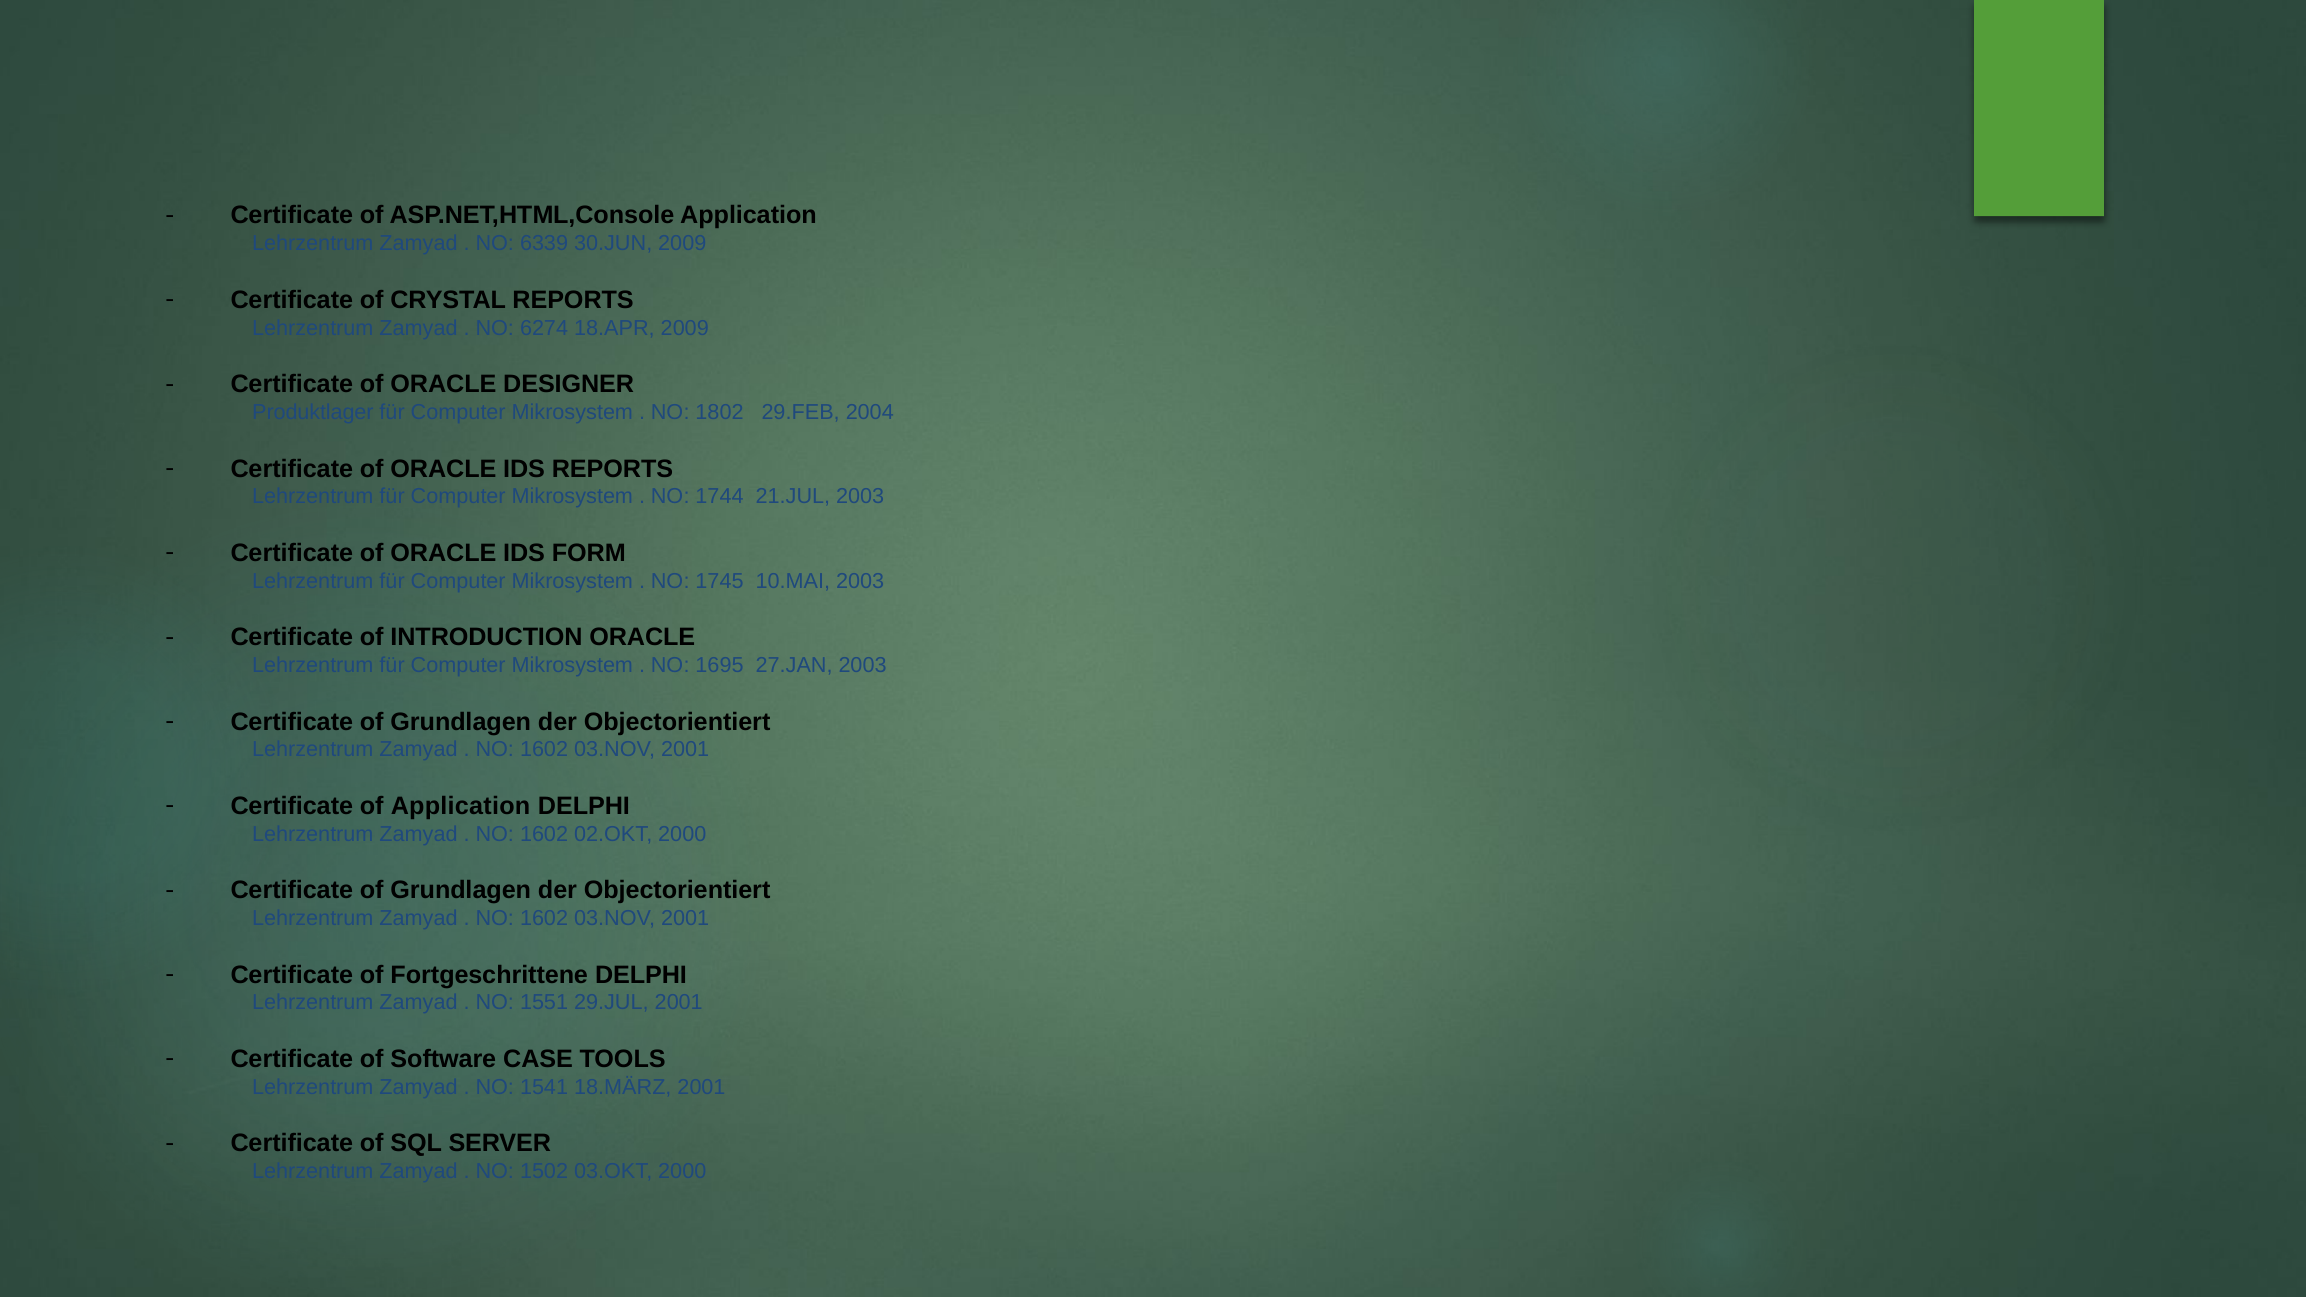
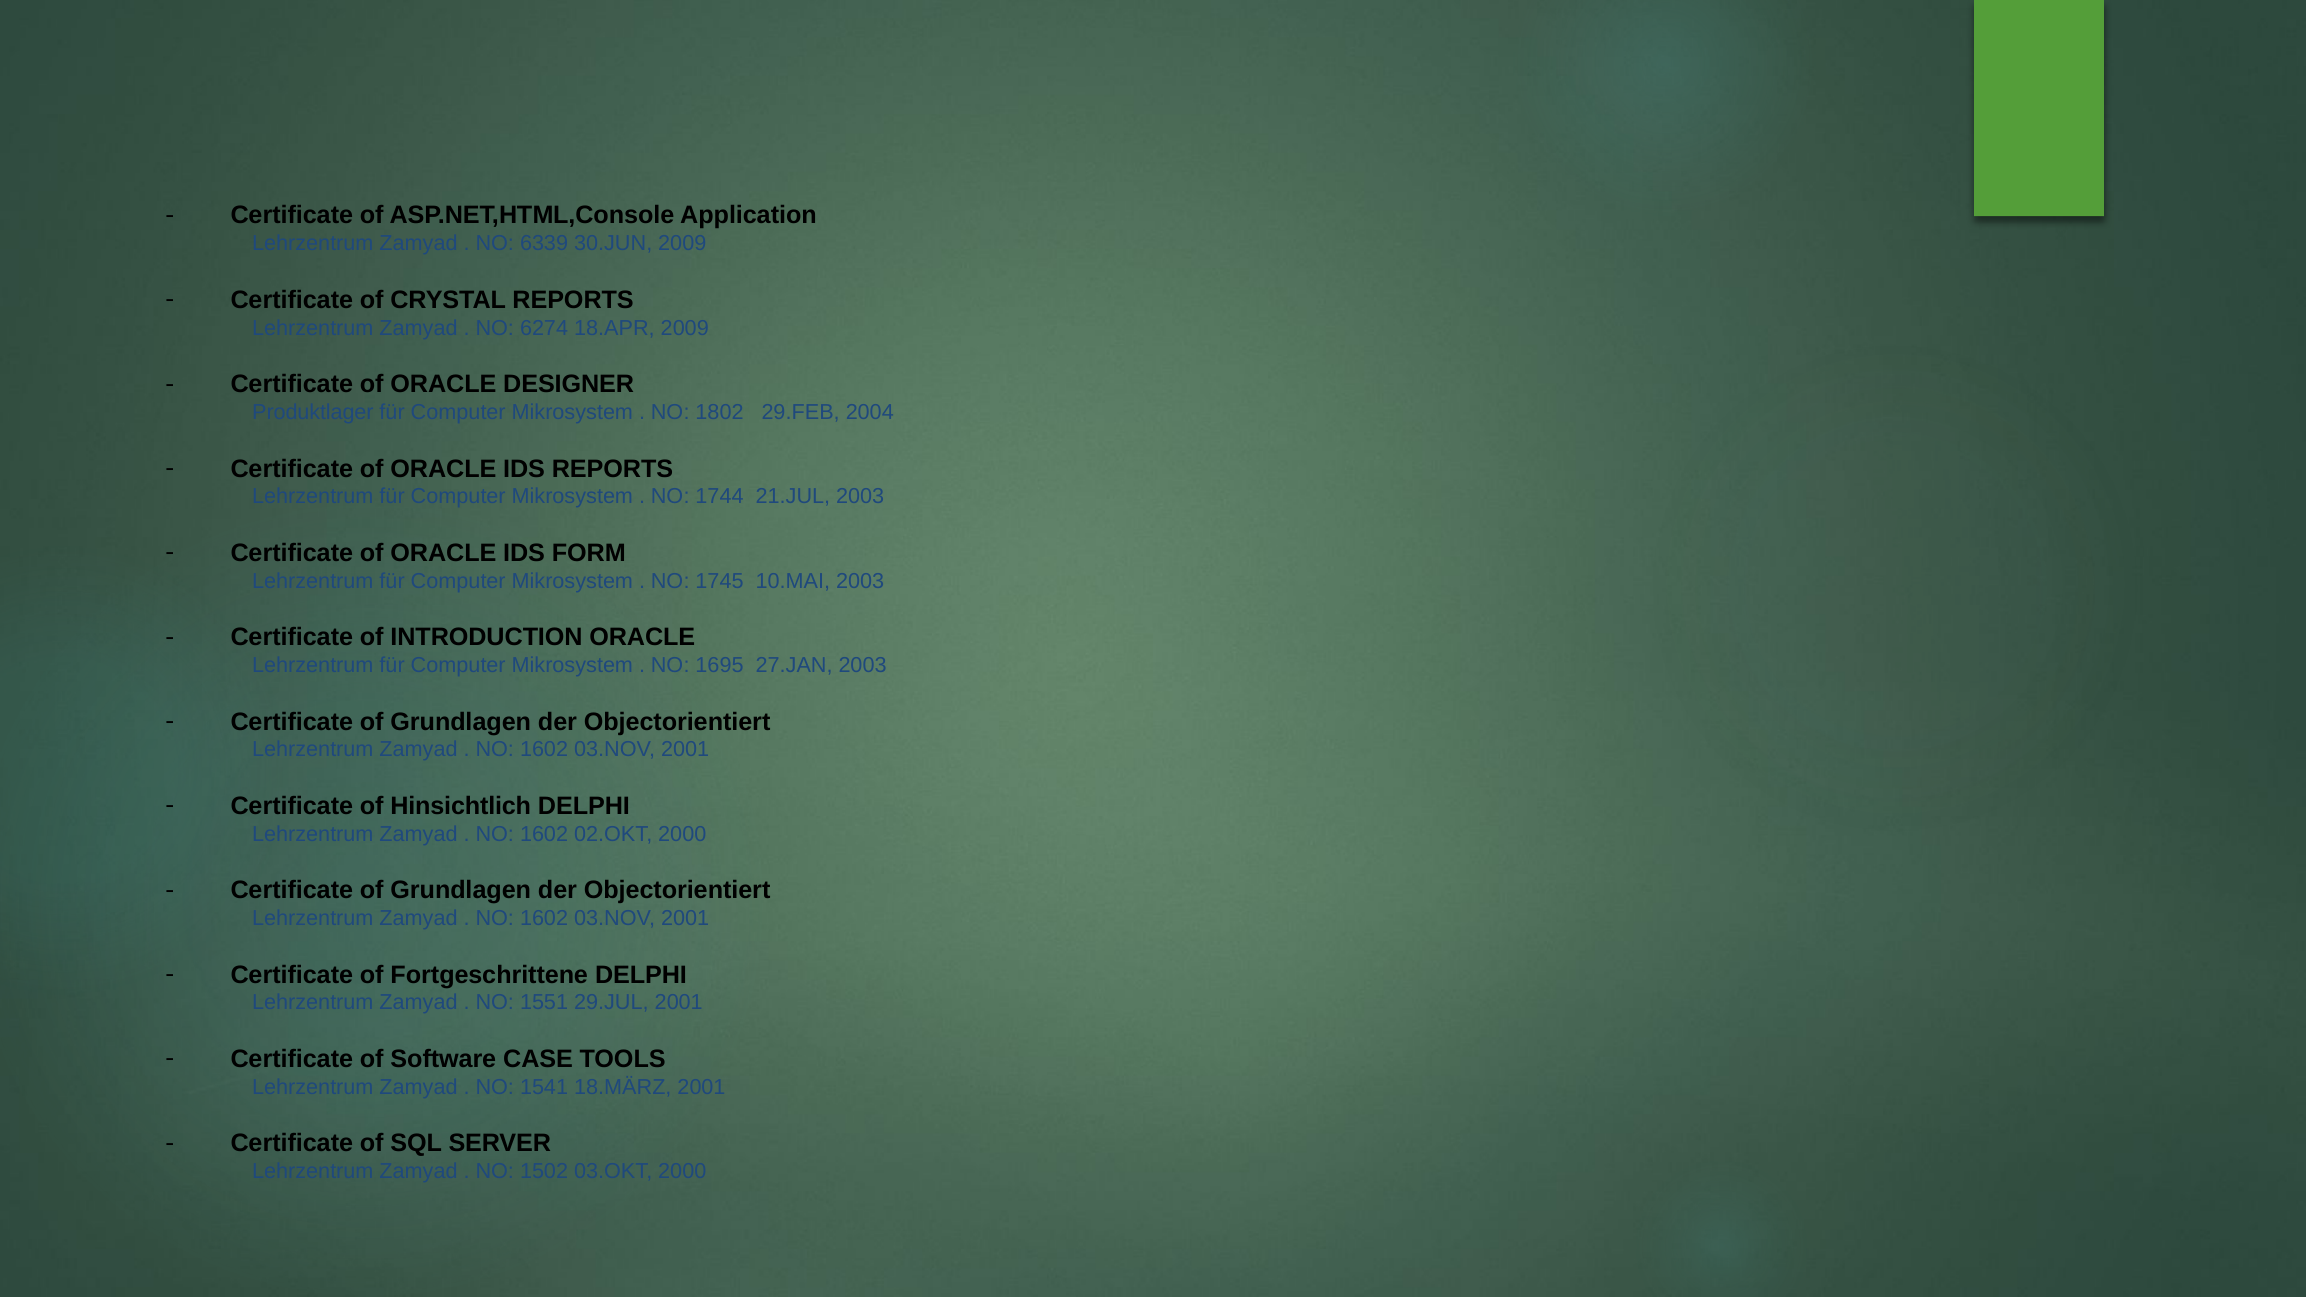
of Application: Application -> Hinsichtlich (461, 806)
